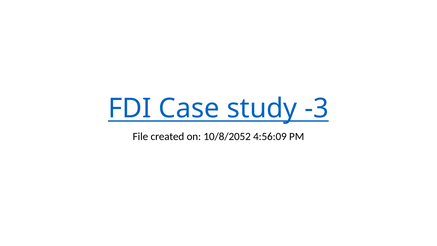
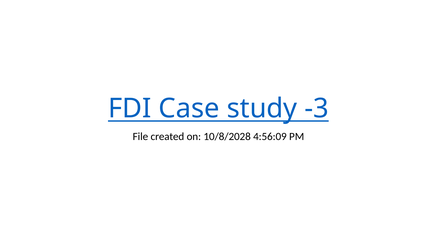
10/8/2052: 10/8/2052 -> 10/8/2028 (227, 137)
